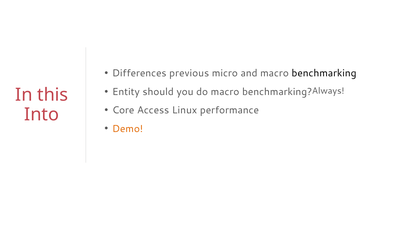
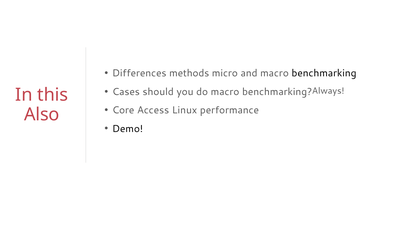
previous: previous -> methods (189, 73)
Entity: Entity -> Cases (126, 92)
Into: Into -> Also (42, 114)
Demo colour: orange -> black (128, 128)
